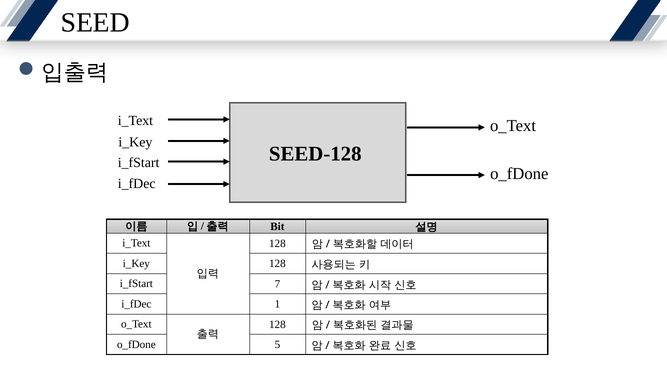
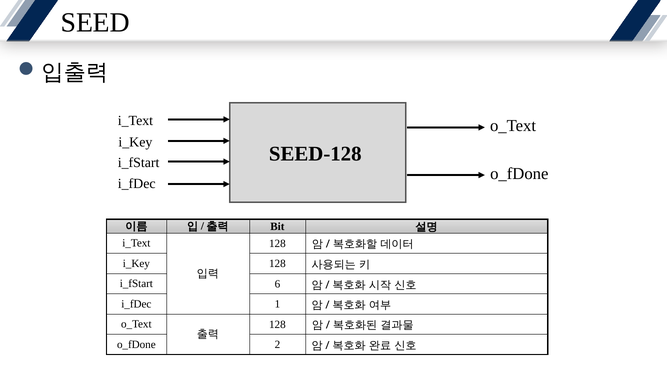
7: 7 -> 6 (277, 284)
5: 5 -> 2 (277, 345)
